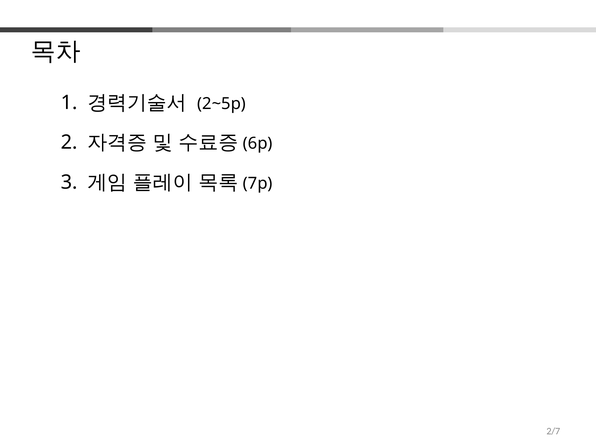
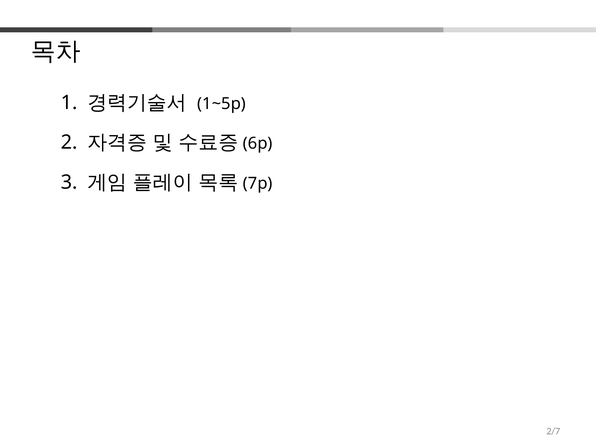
2~5p: 2~5p -> 1~5p (222, 104)
